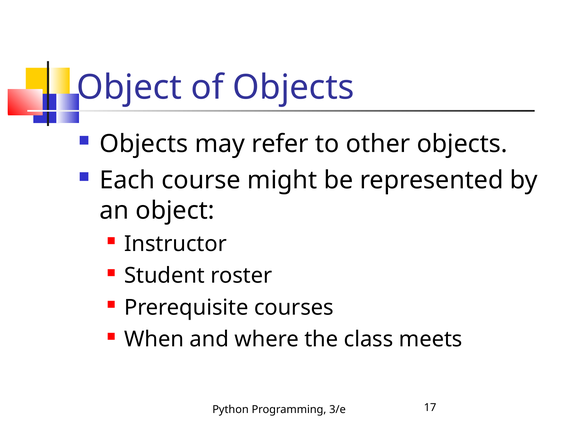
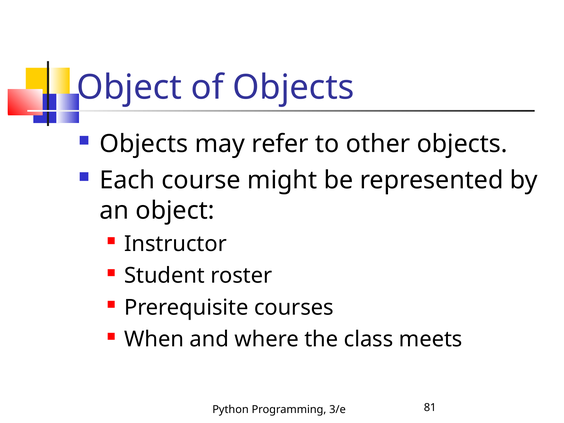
17: 17 -> 81 (430, 408)
